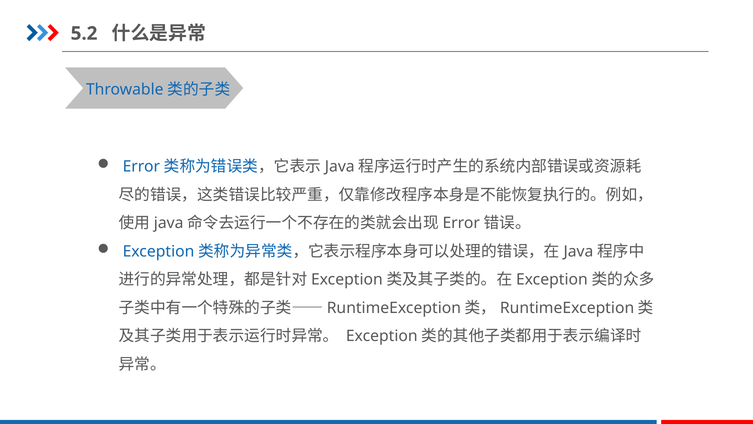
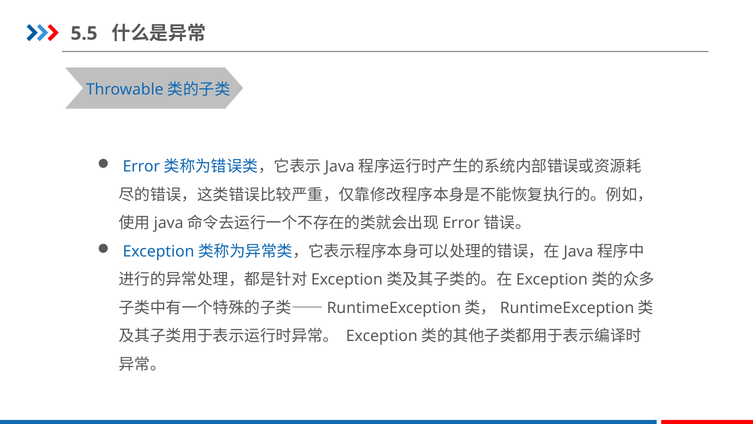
5.2: 5.2 -> 5.5 (84, 33)
